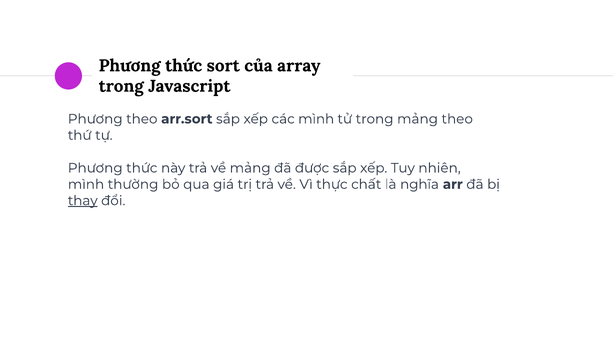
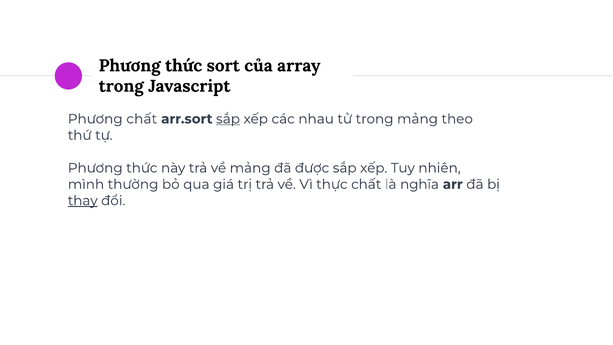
theo: theo -> chất (142, 119)
sắp underline: none -> present (228, 119)
các mình: mình -> nhau (316, 119)
